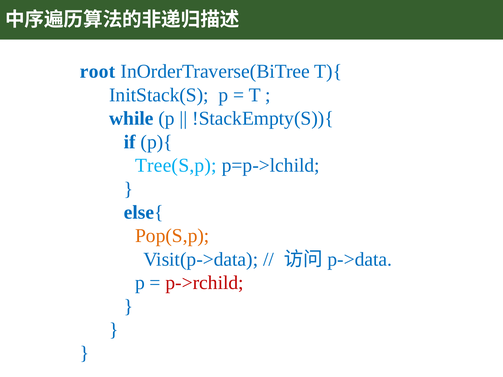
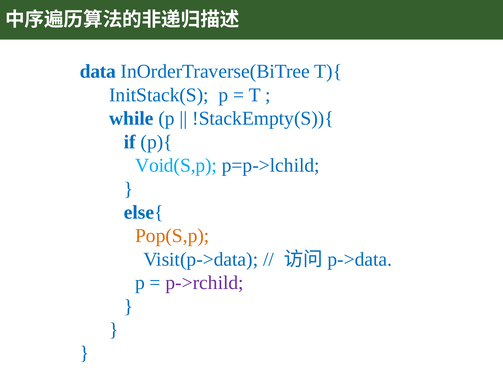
root: root -> data (98, 72)
Tree(S,p: Tree(S,p -> Void(S,p (176, 166)
p->rchild colour: red -> purple (205, 283)
